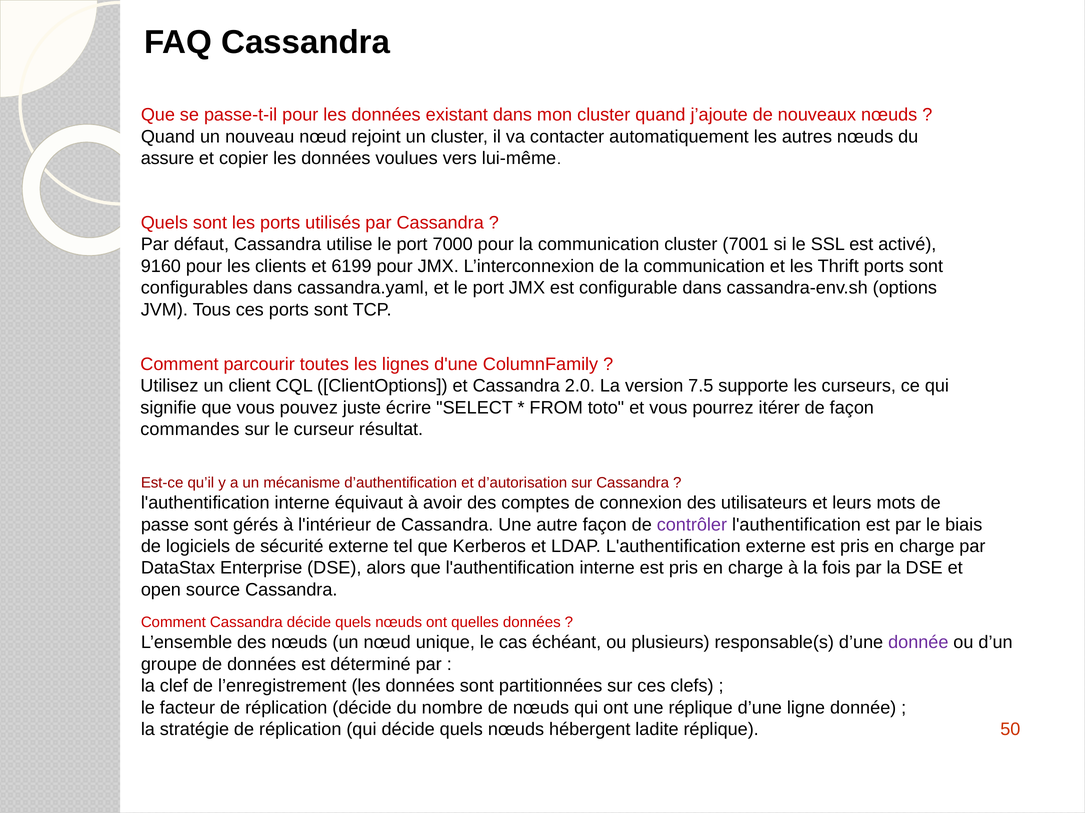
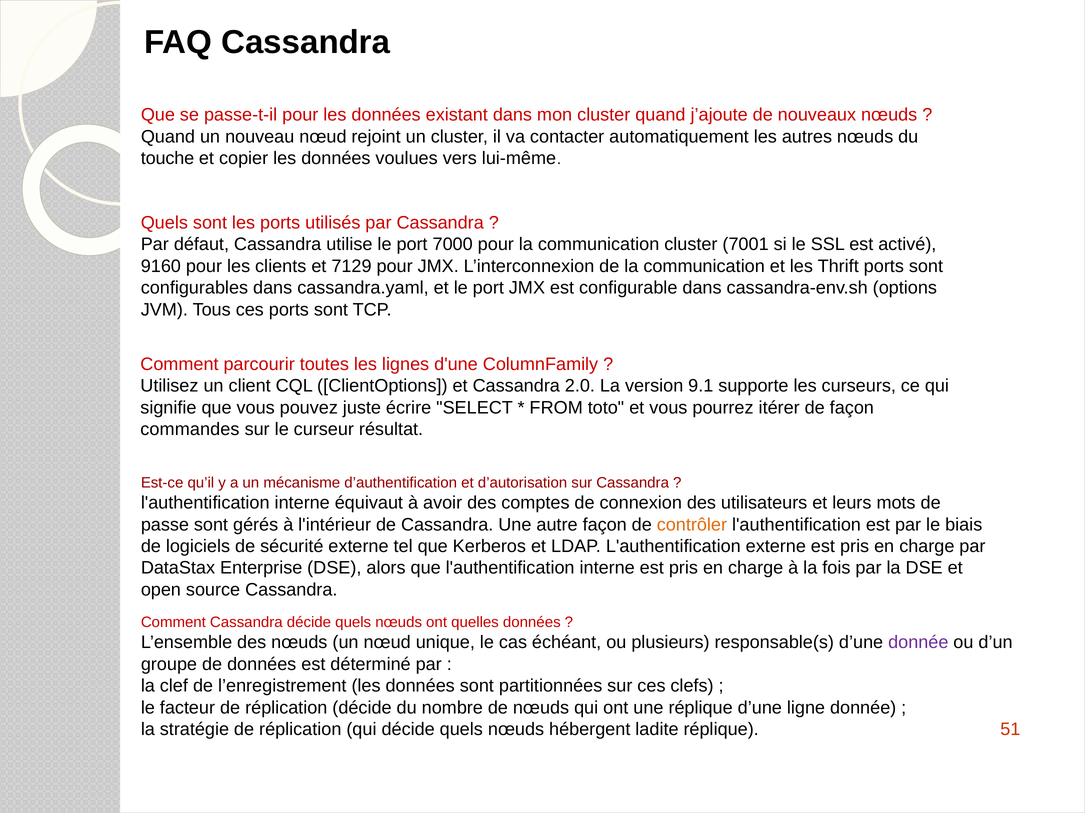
assure: assure -> touche (168, 158)
6199: 6199 -> 7129 (351, 266)
7.5: 7.5 -> 9.1 (701, 386)
contrôler colour: purple -> orange (692, 525)
50: 50 -> 51 (1010, 730)
